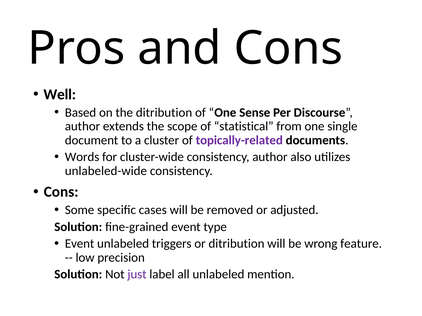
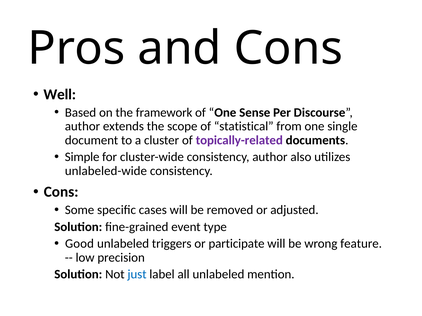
the ditribution: ditribution -> framework (164, 113)
Words: Words -> Simple (82, 157)
Event: Event -> Good (79, 244)
or ditribution: ditribution -> participate (237, 244)
just colour: purple -> blue (137, 275)
